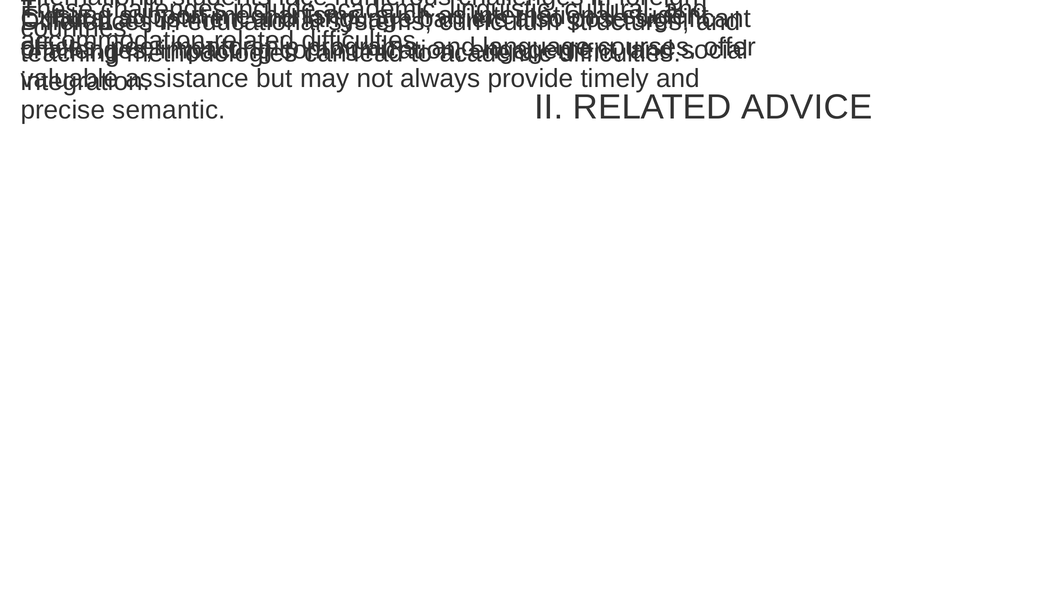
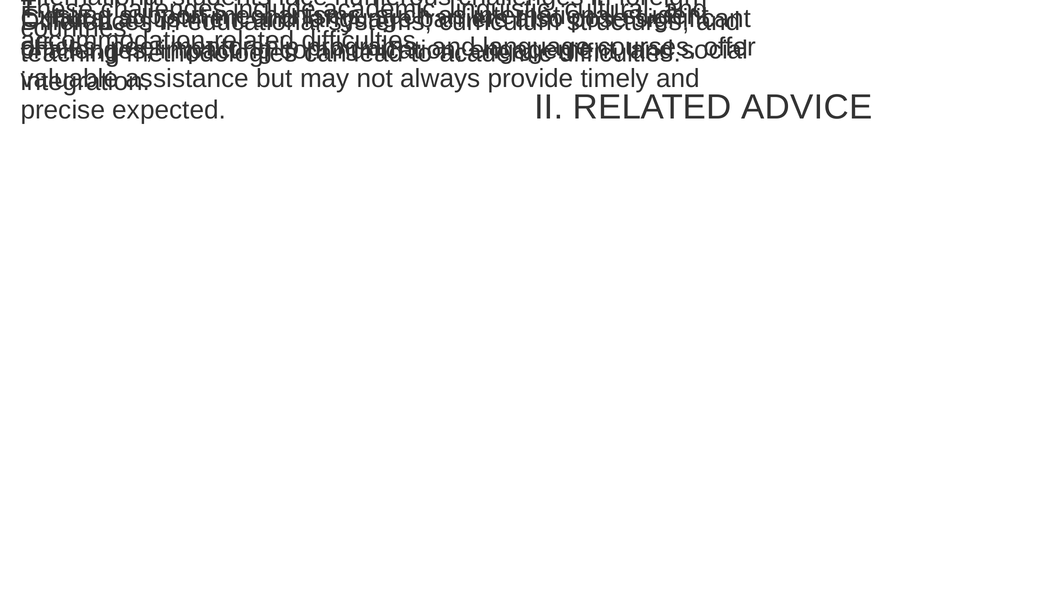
semantic: semantic -> expected (169, 110)
